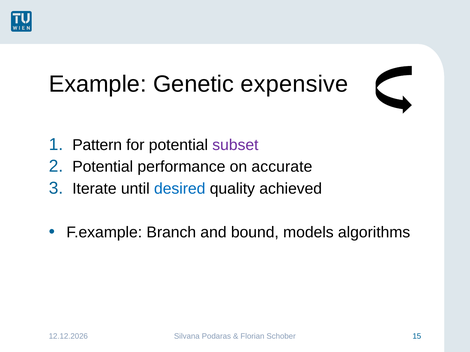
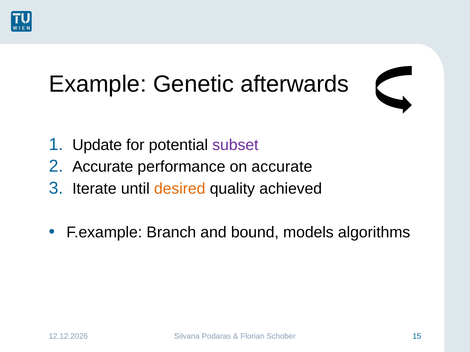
expensive: expensive -> afterwards (295, 84)
Pattern: Pattern -> Update (97, 145)
Potential: Potential -> Accurate (103, 167)
desired colour: blue -> orange (180, 189)
